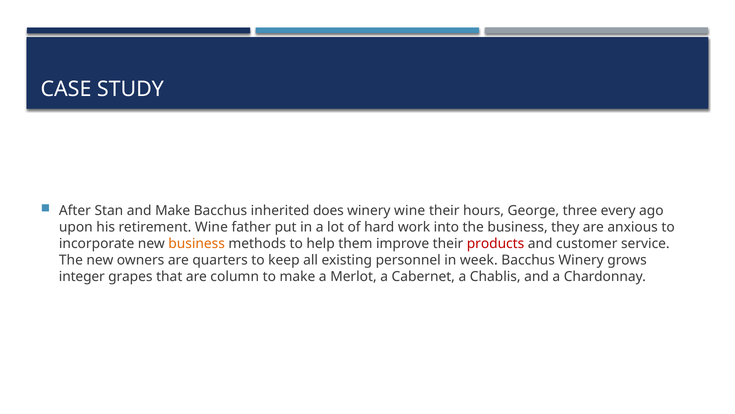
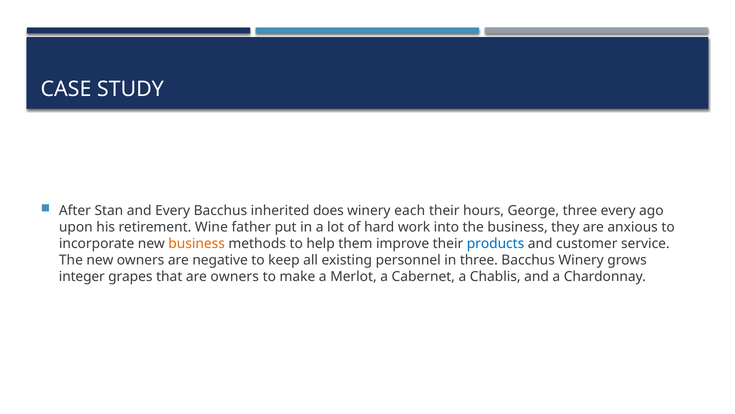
and Make: Make -> Every (173, 210)
winery wine: wine -> each (410, 210)
products colour: red -> blue (496, 243)
quarters: quarters -> negative (220, 260)
in week: week -> three (479, 260)
are column: column -> owners (235, 276)
